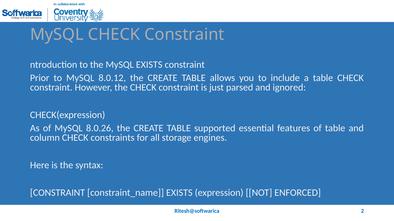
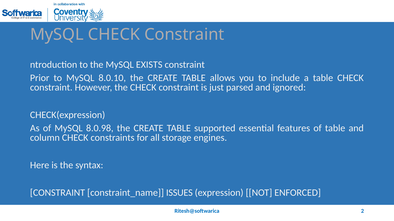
8.0.12: 8.0.12 -> 8.0.10 (112, 78)
8.0.26: 8.0.26 -> 8.0.98 (100, 129)
constraint_name EXISTS: EXISTS -> ISSUES (179, 193)
